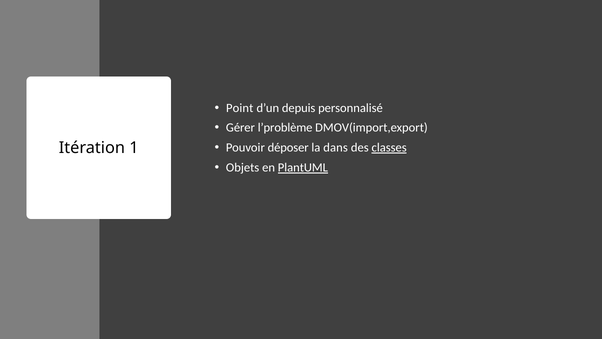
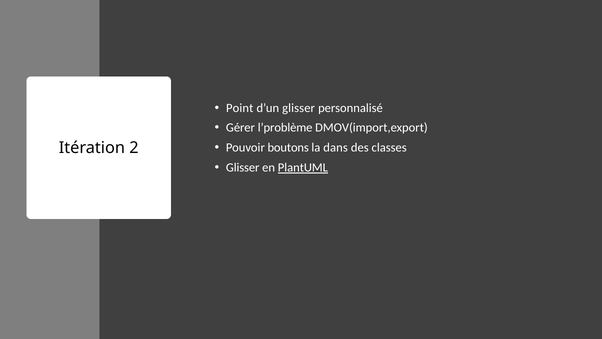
d’un depuis: depuis -> glisser (299, 108)
déposer: déposer -> boutons (288, 148)
classes underline: present -> none (389, 148)
1: 1 -> 2 (134, 147)
Objets: Objets -> Glisser (243, 167)
